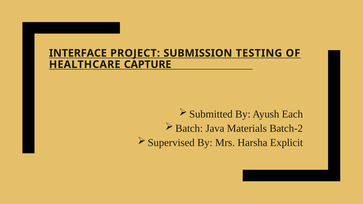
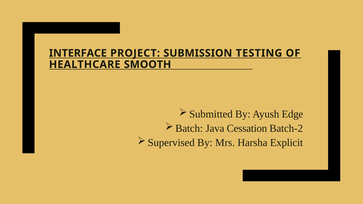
CAPTURE: CAPTURE -> SMOOTH (148, 65)
Each: Each -> Edge (292, 114)
Materials: Materials -> Cessation (247, 128)
